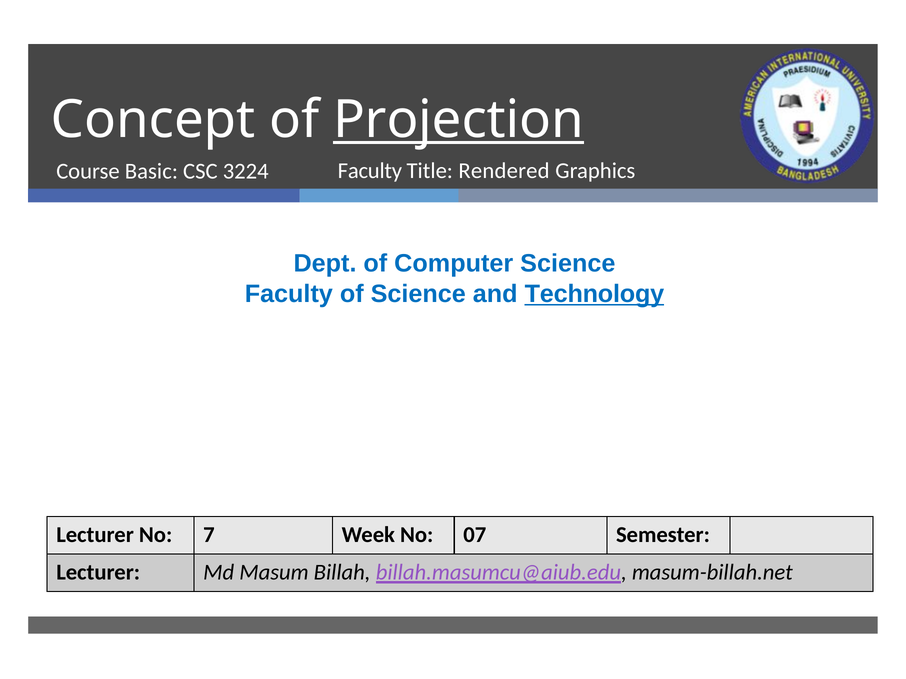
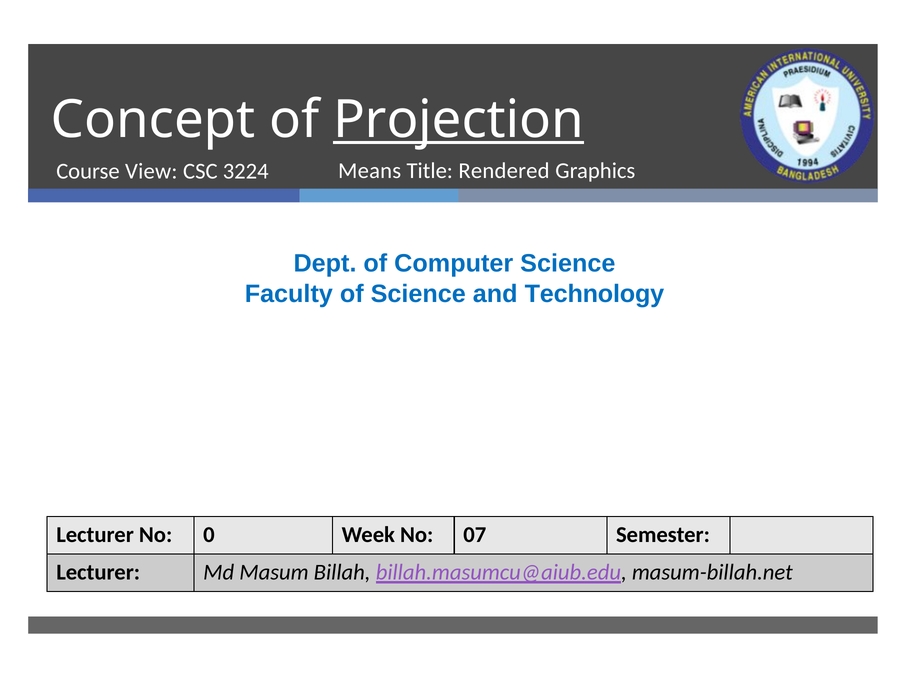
Faculty: Faculty -> Means (370, 171)
Basic: Basic -> View (151, 172)
Technology underline: present -> none (594, 294)
7: 7 -> 0 (209, 535)
